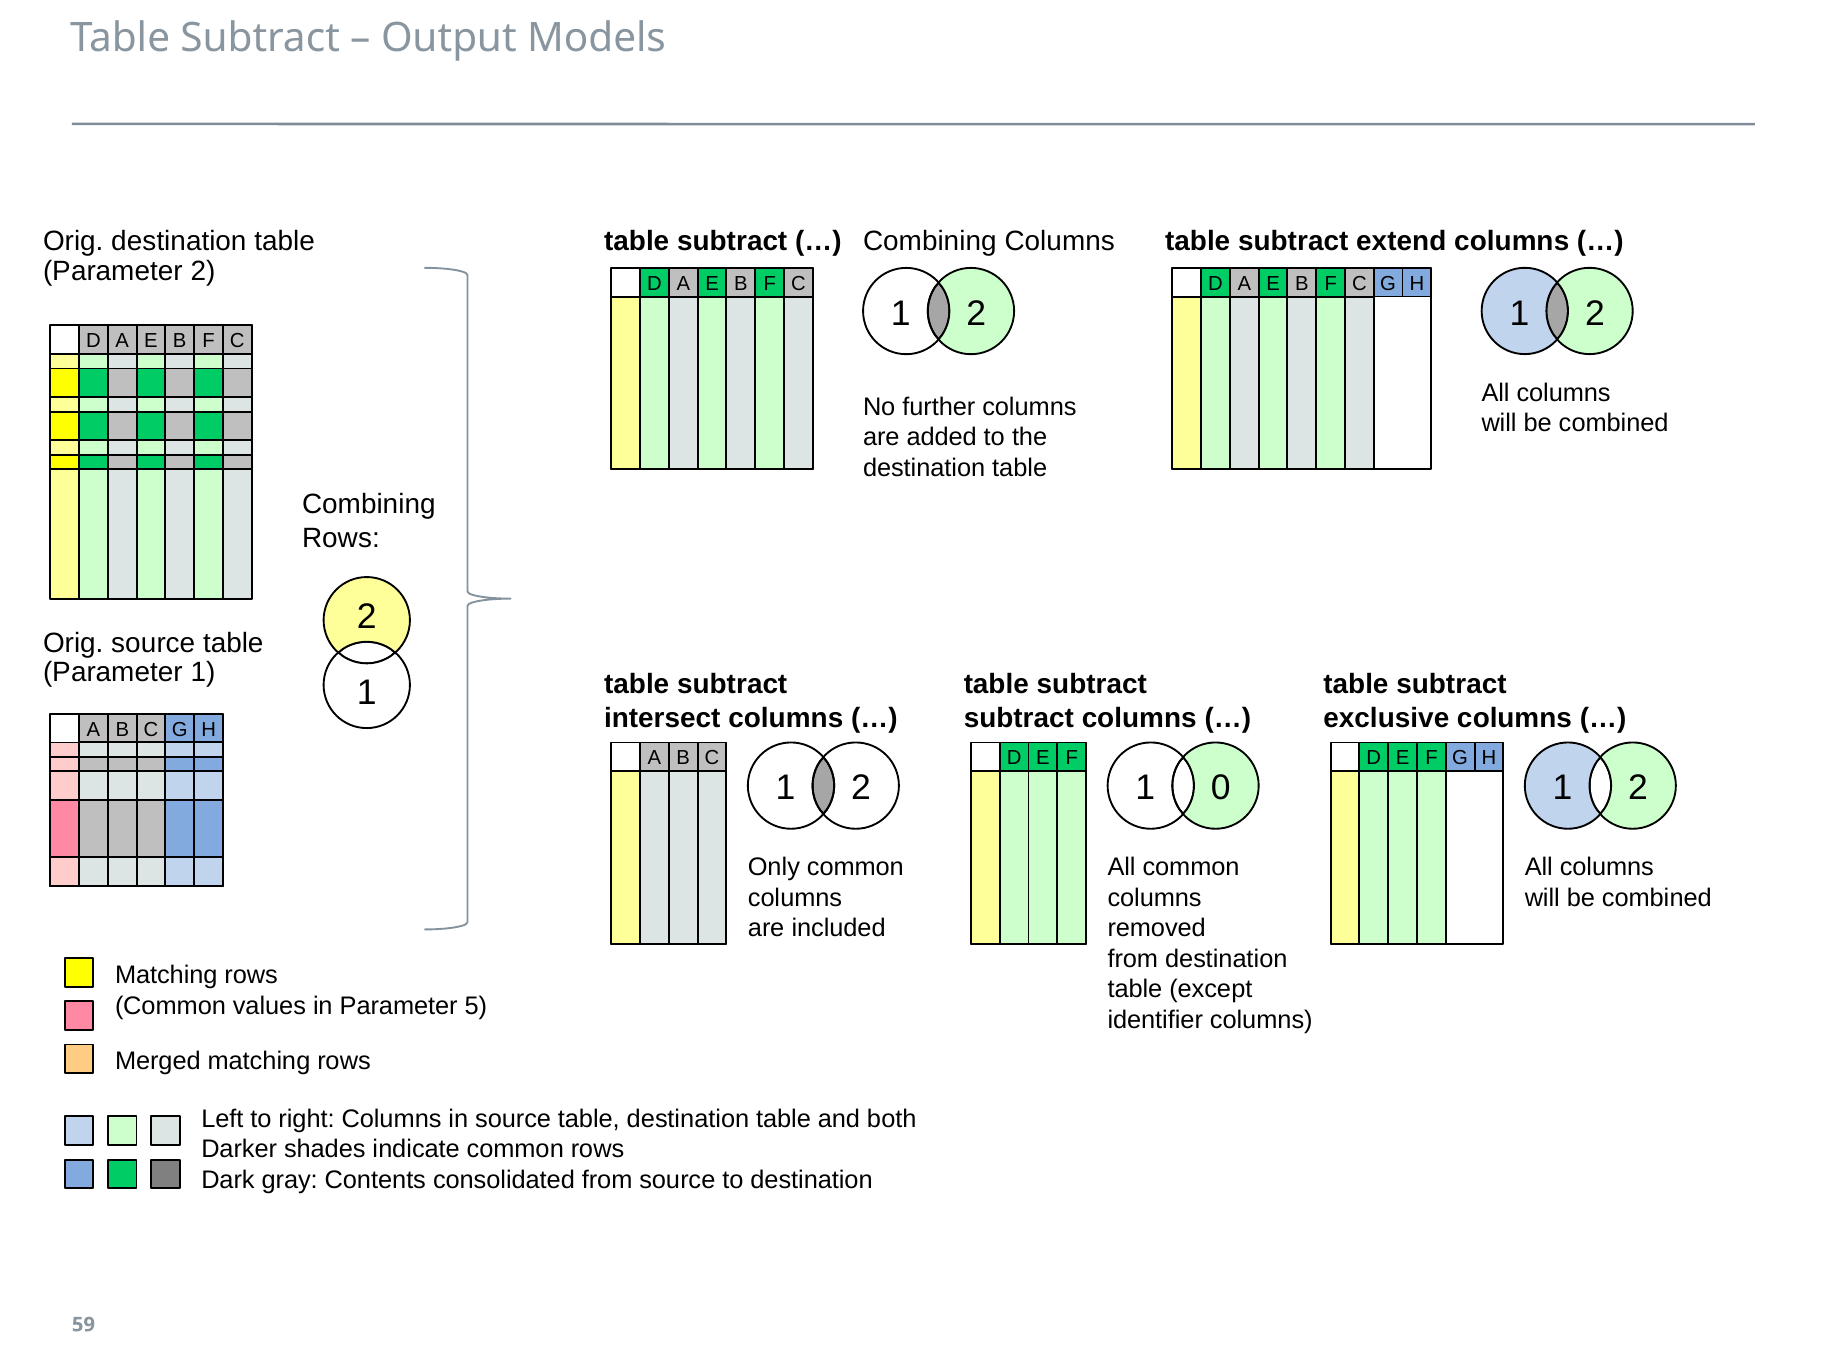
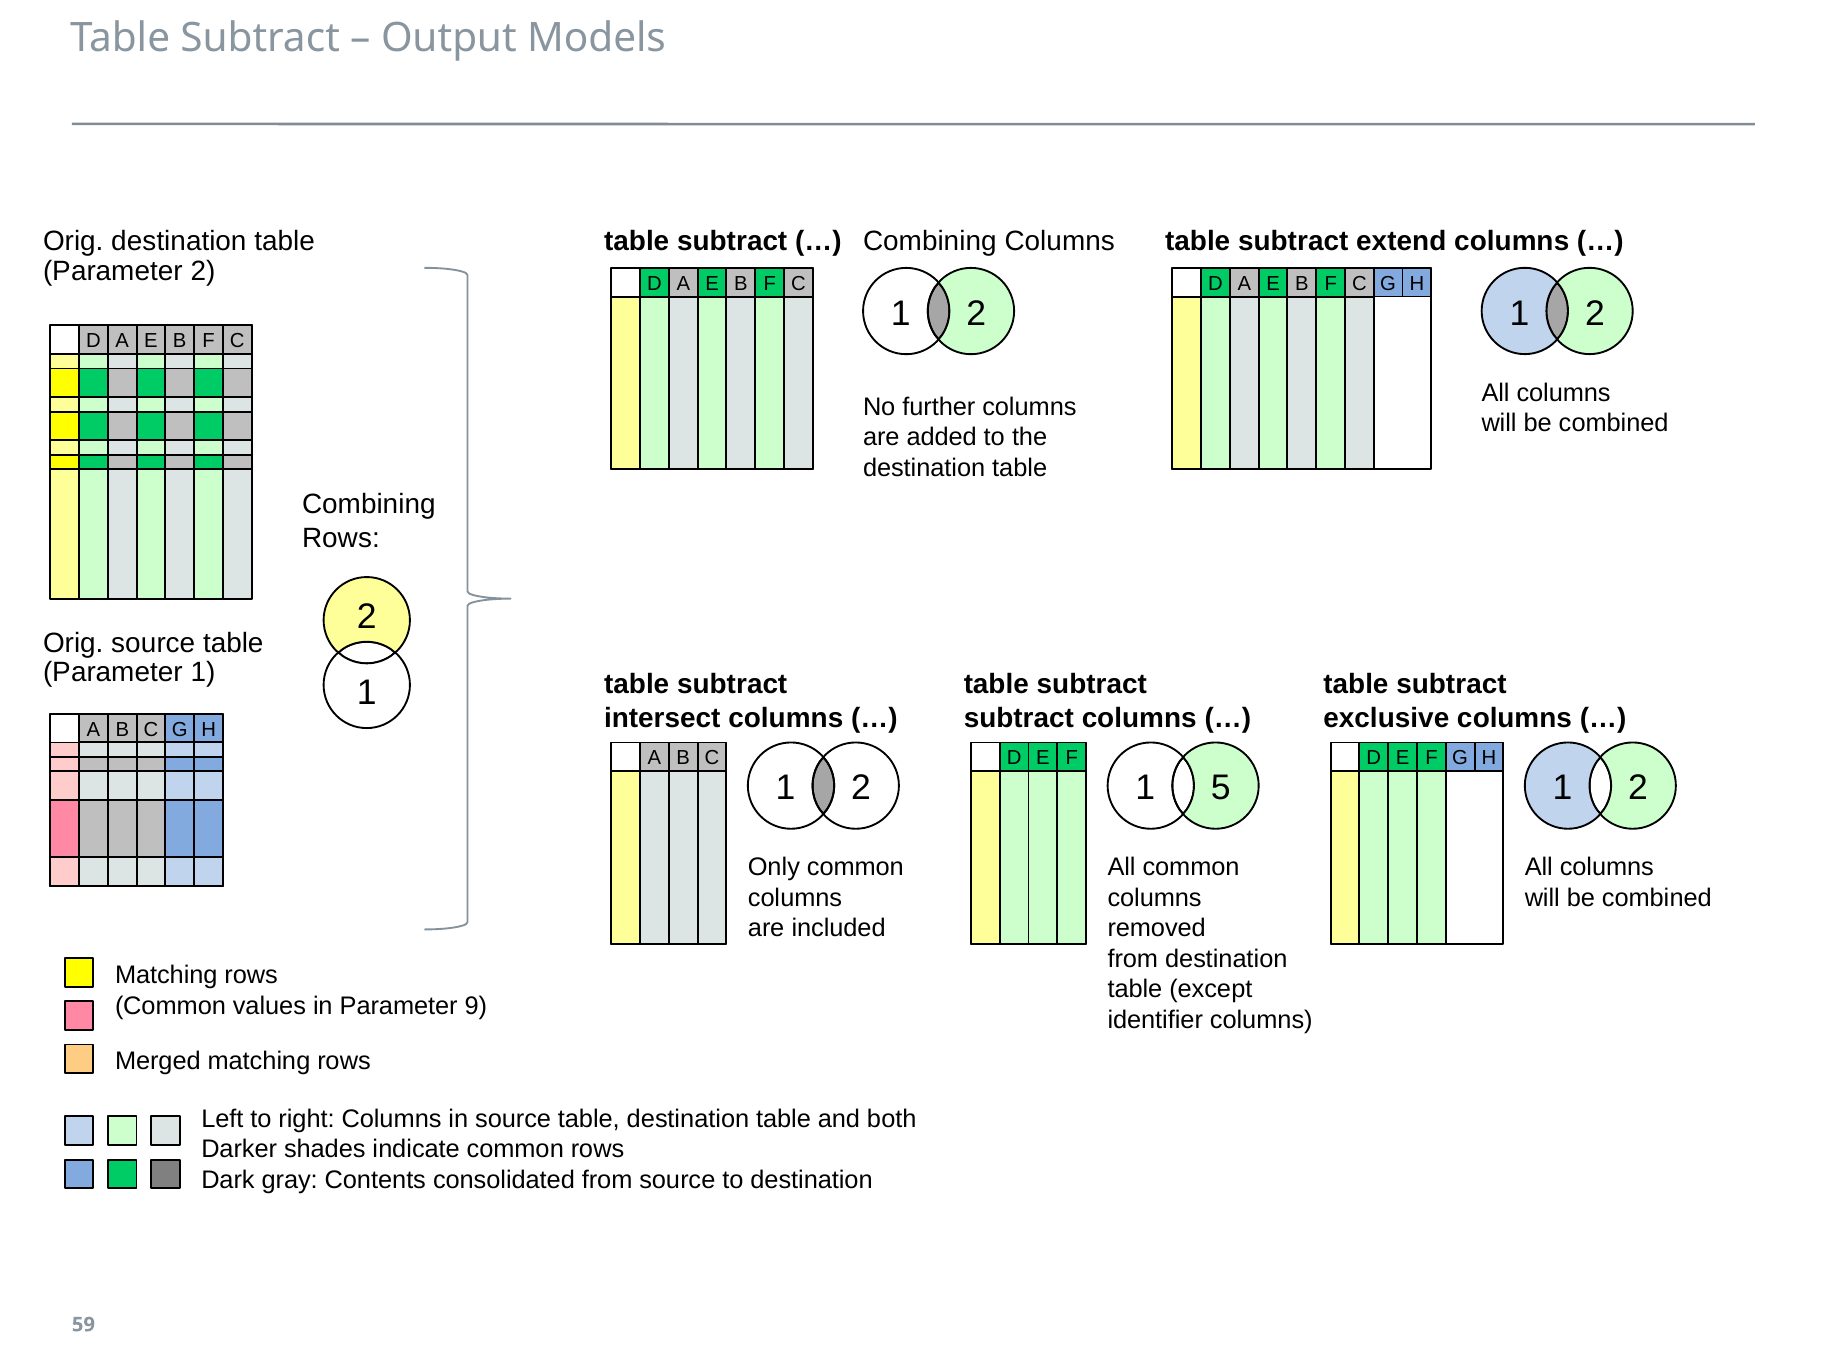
0: 0 -> 5 (1221, 788)
5: 5 -> 9 (476, 1006)
